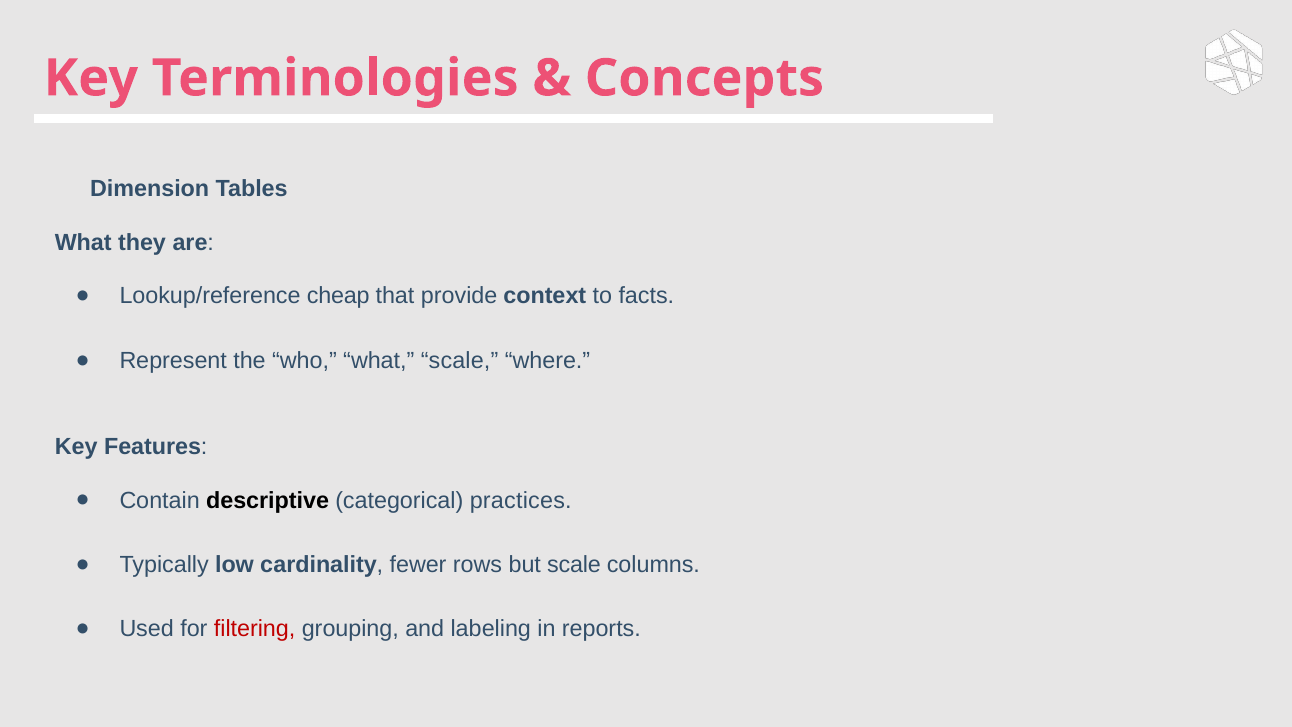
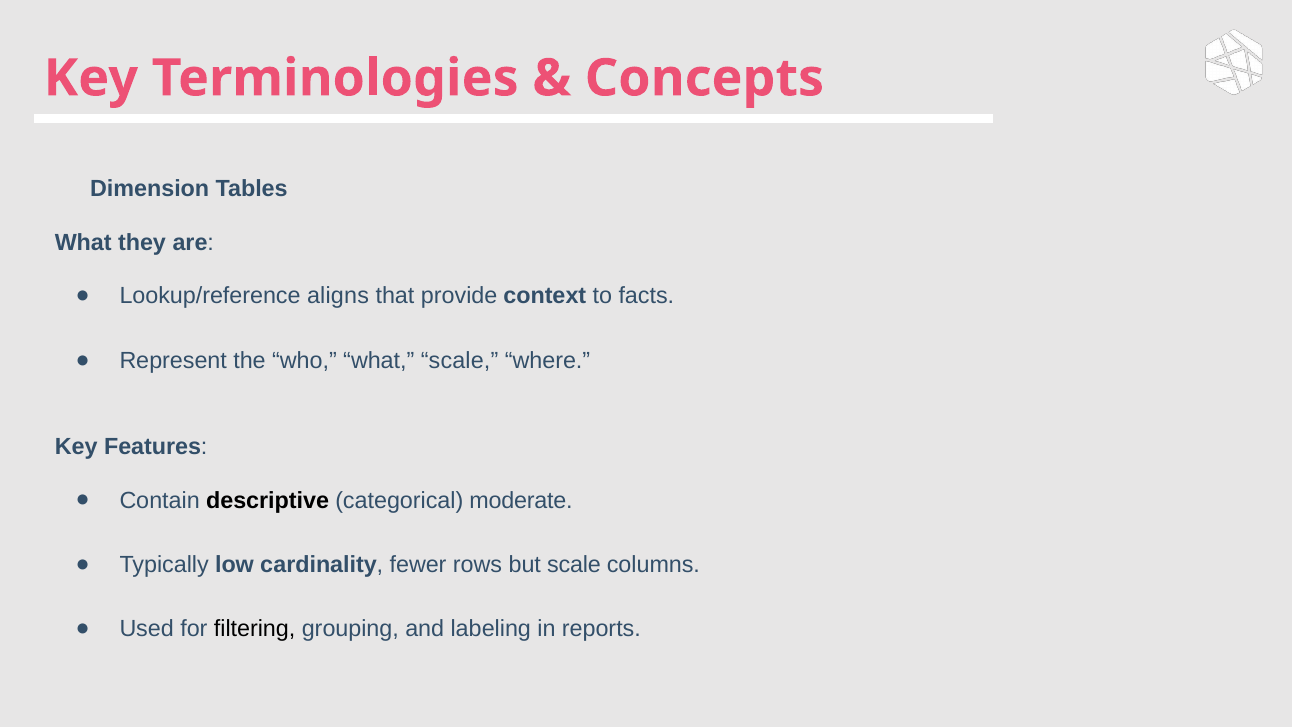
cheap: cheap -> aligns (338, 296)
practices: practices -> moderate (521, 500)
filtering colour: red -> black (255, 629)
